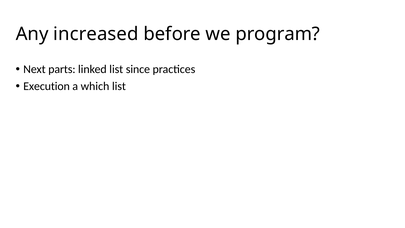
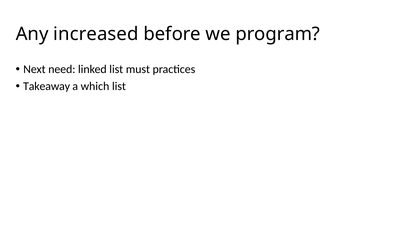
parts: parts -> need (62, 69)
since: since -> must (138, 69)
Execution: Execution -> Takeaway (47, 86)
